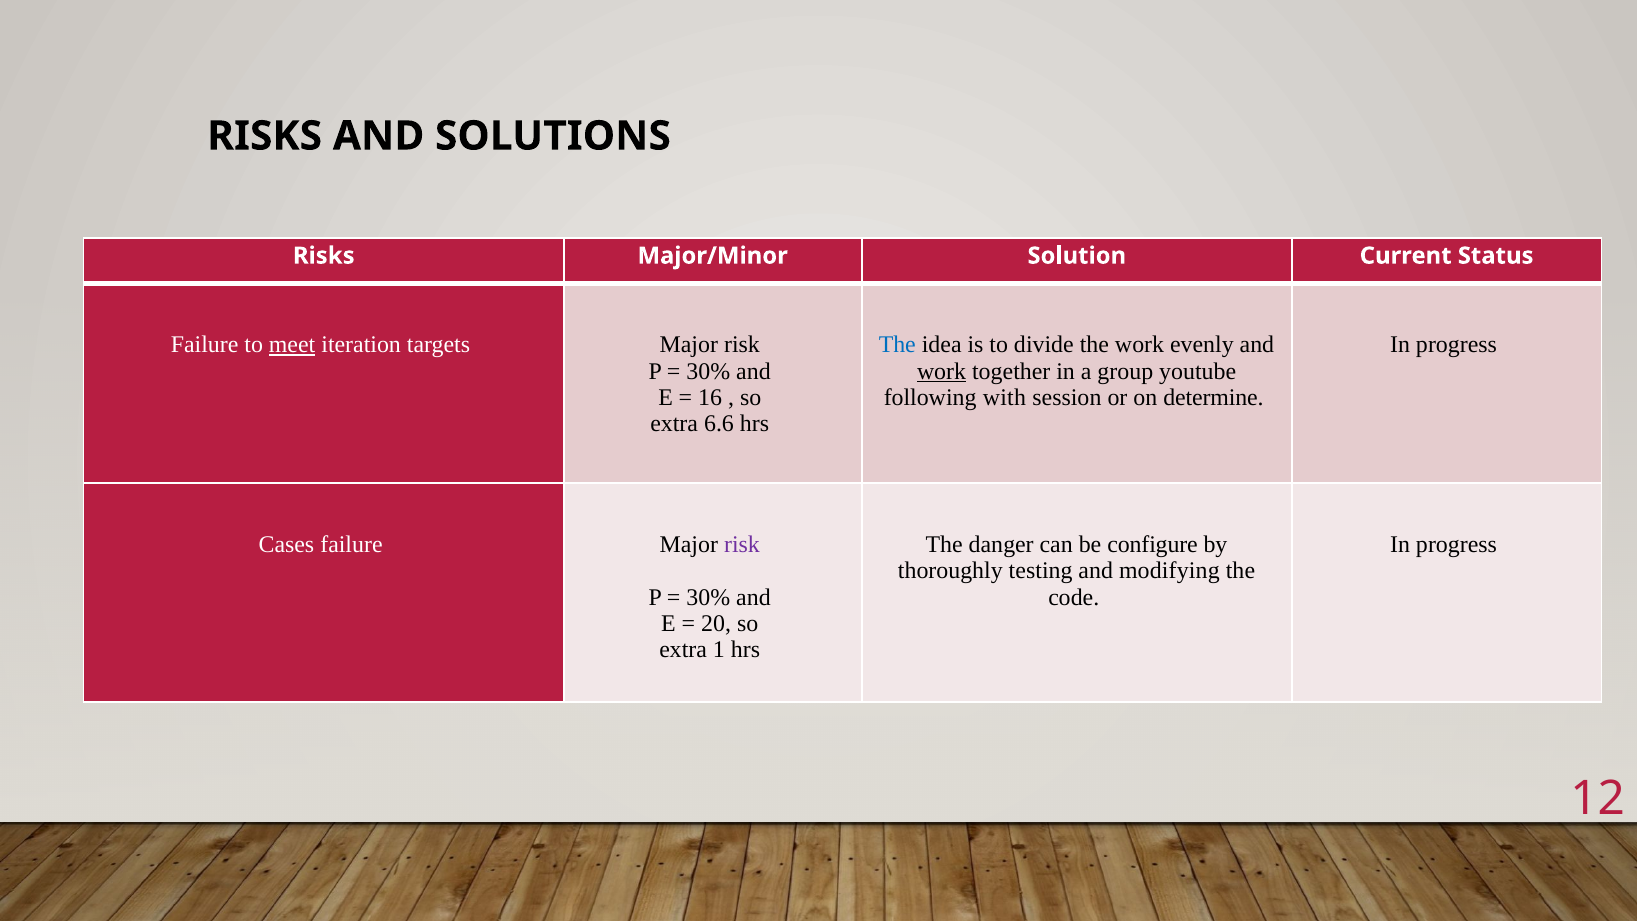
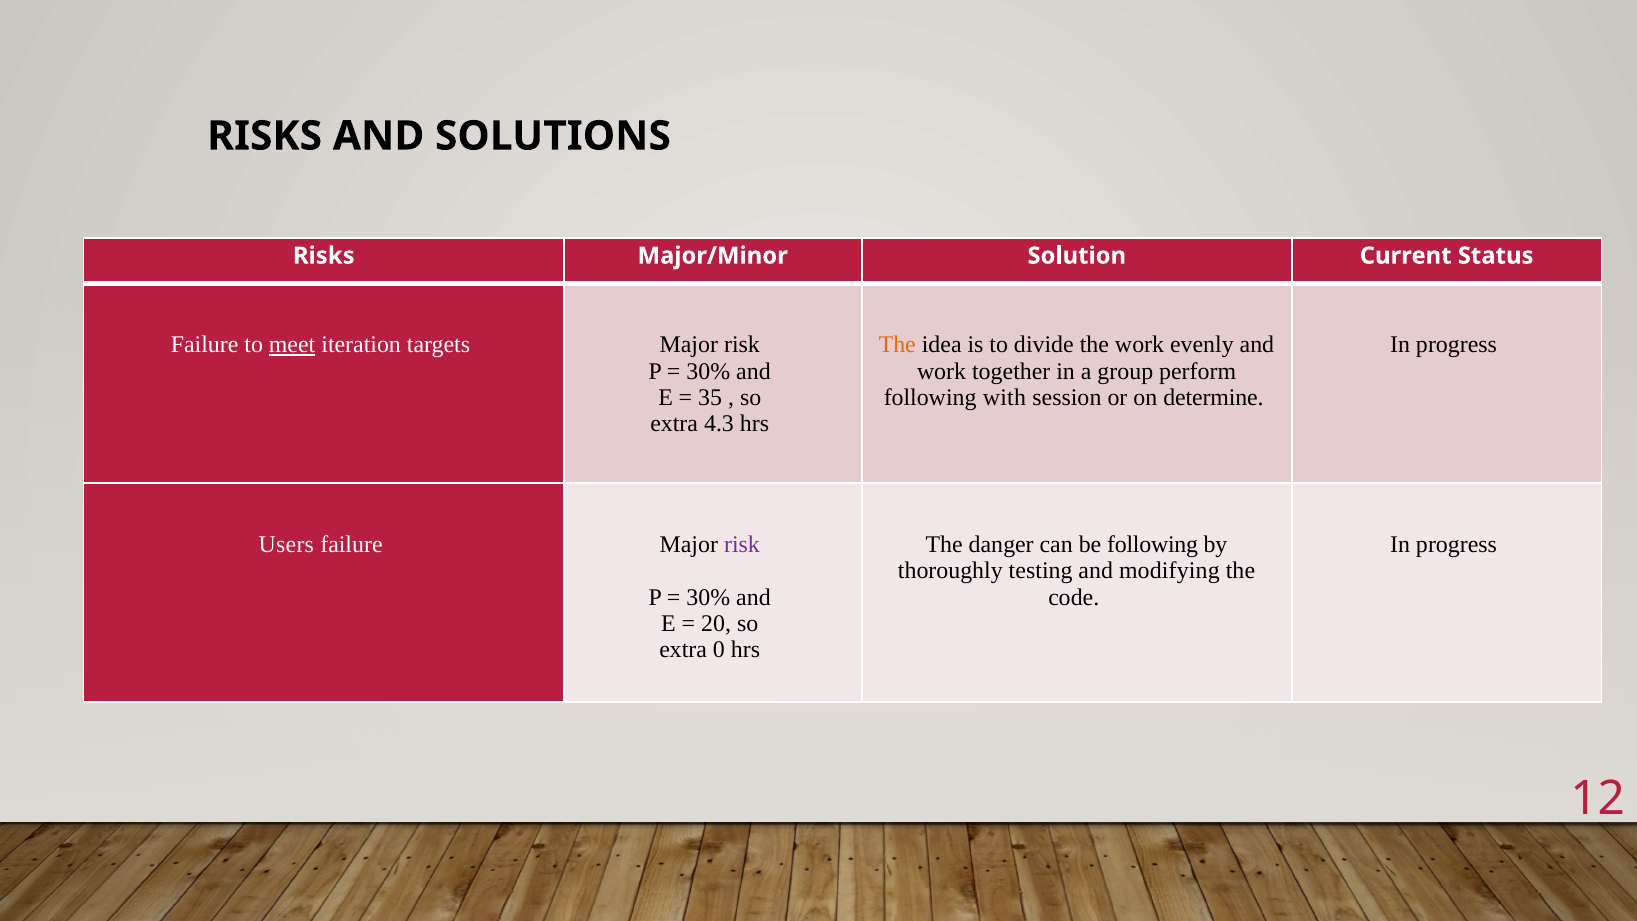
The colour: blue -> orange (897, 345)
work underline: present -> none (942, 371)
youtube: youtube -> perform (1198, 371)
16: 16 -> 35 (710, 398)
6.6: 6.6 -> 4.3 (719, 424)
Cases: Cases -> Users (286, 544)
be configure: configure -> following (1153, 544)
1: 1 -> 0 (719, 650)
